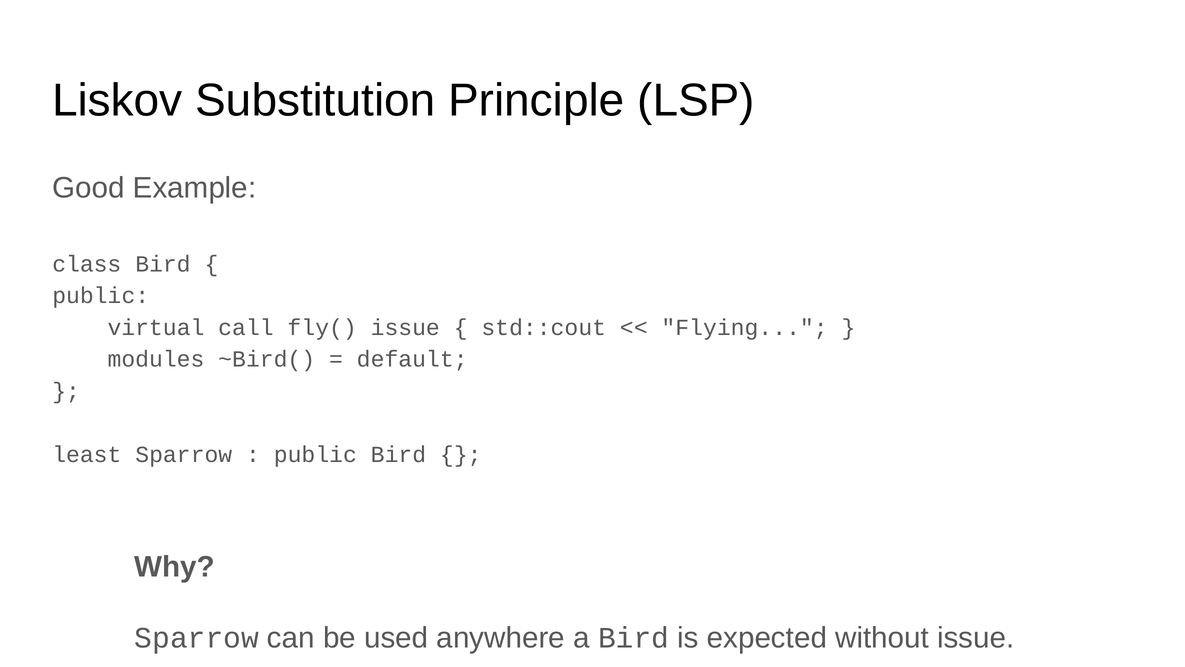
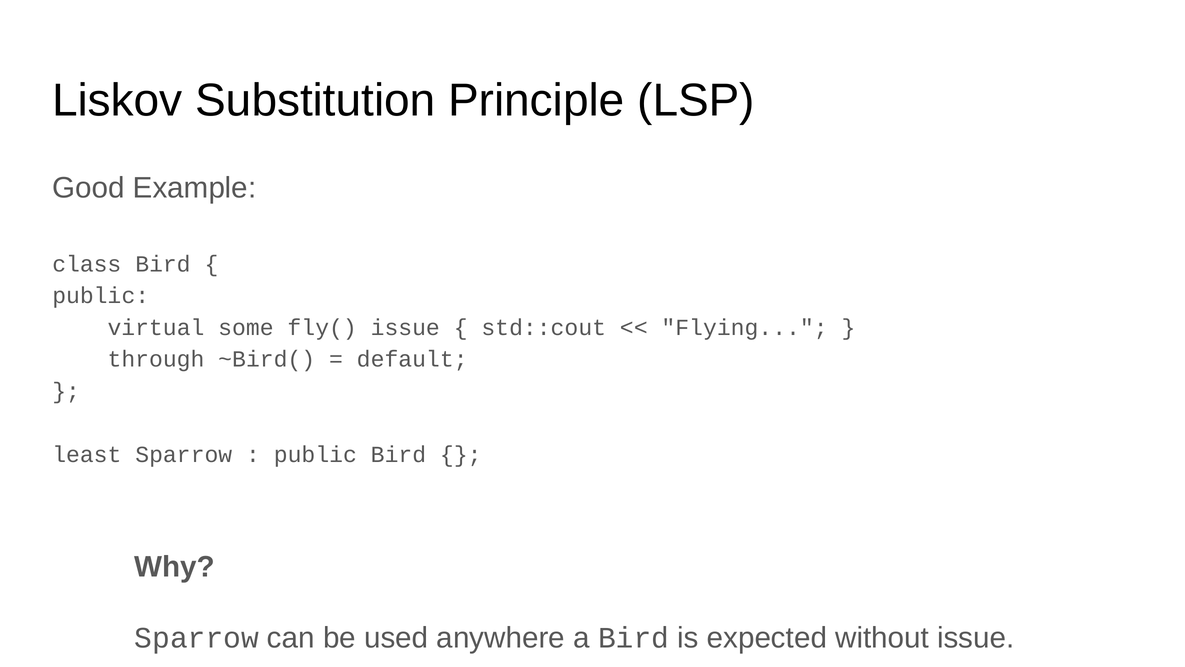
call: call -> some (246, 327)
modules: modules -> through (156, 359)
